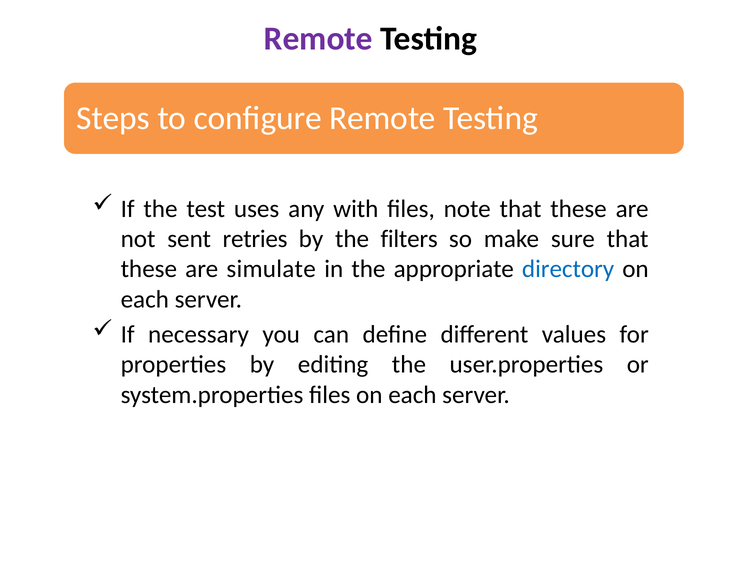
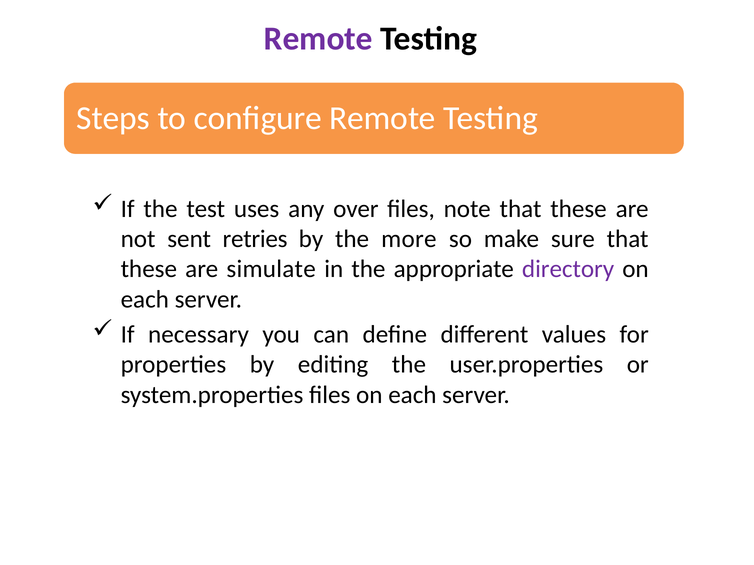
with: with -> over (356, 209)
filters: filters -> more (409, 239)
directory colour: blue -> purple (568, 269)
